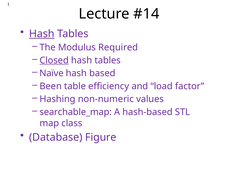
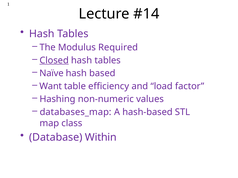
Hash underline: present -> none (42, 34)
Been: Been -> Want (51, 86)
searchable_map: searchable_map -> databases_map (76, 112)
Figure: Figure -> Within (101, 138)
